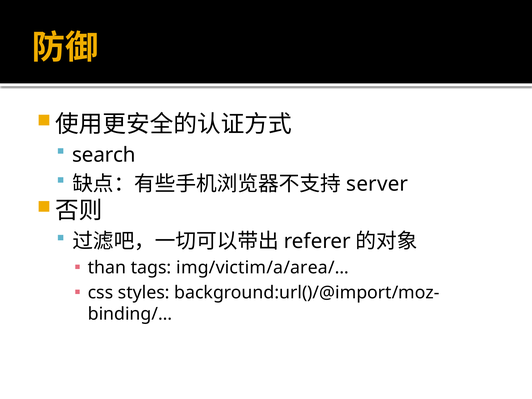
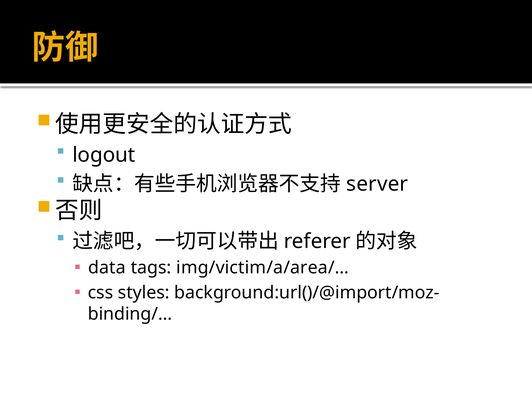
search: search -> logout (104, 155)
than: than -> data (107, 268)
